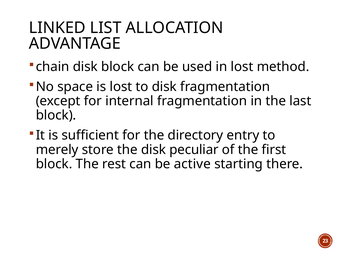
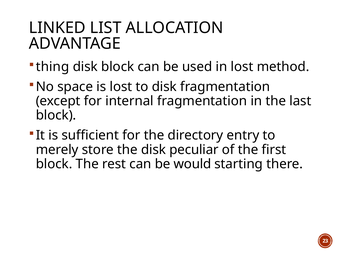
chain: chain -> thing (53, 67)
active: active -> would (192, 164)
